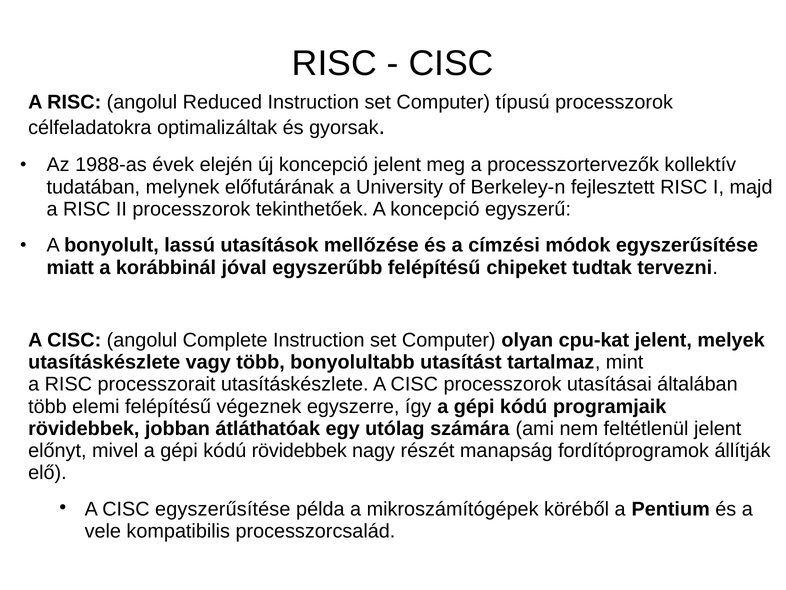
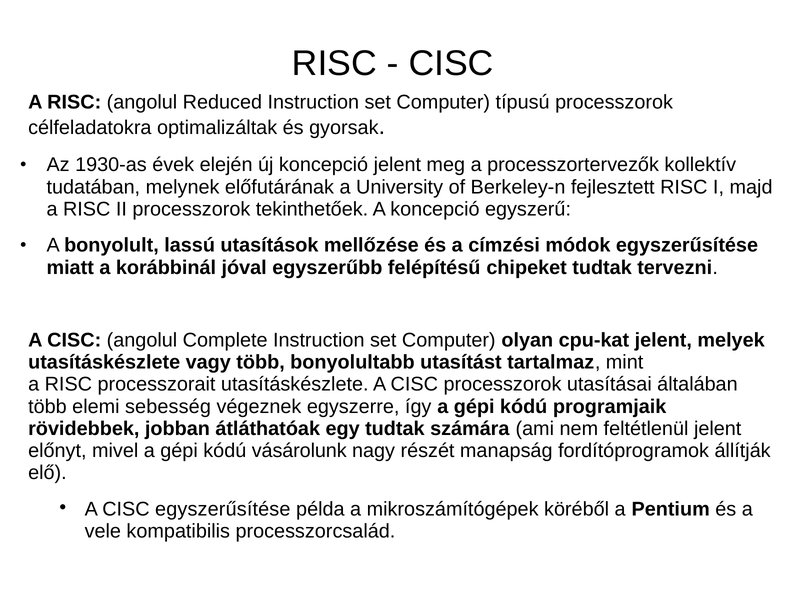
1988-as: 1988-as -> 1930-as (111, 165)
elemi felépítésű: felépítésű -> sebesség (168, 406)
egy utólag: utólag -> tudtak (395, 428)
kódú rövidebbek: rövidebbek -> vásárolunk (299, 450)
